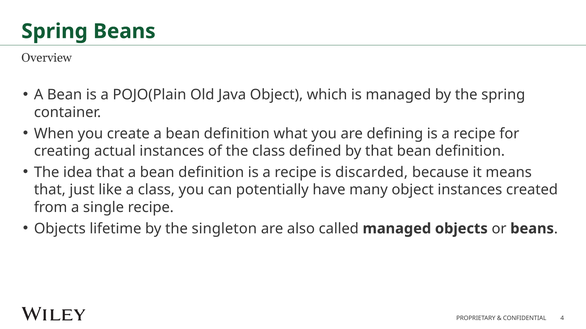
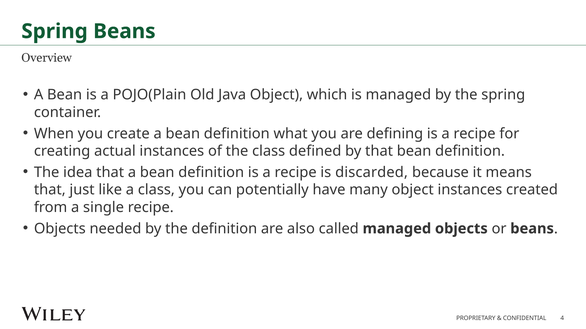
lifetime: lifetime -> needed (115, 229)
the singleton: singleton -> definition (224, 229)
